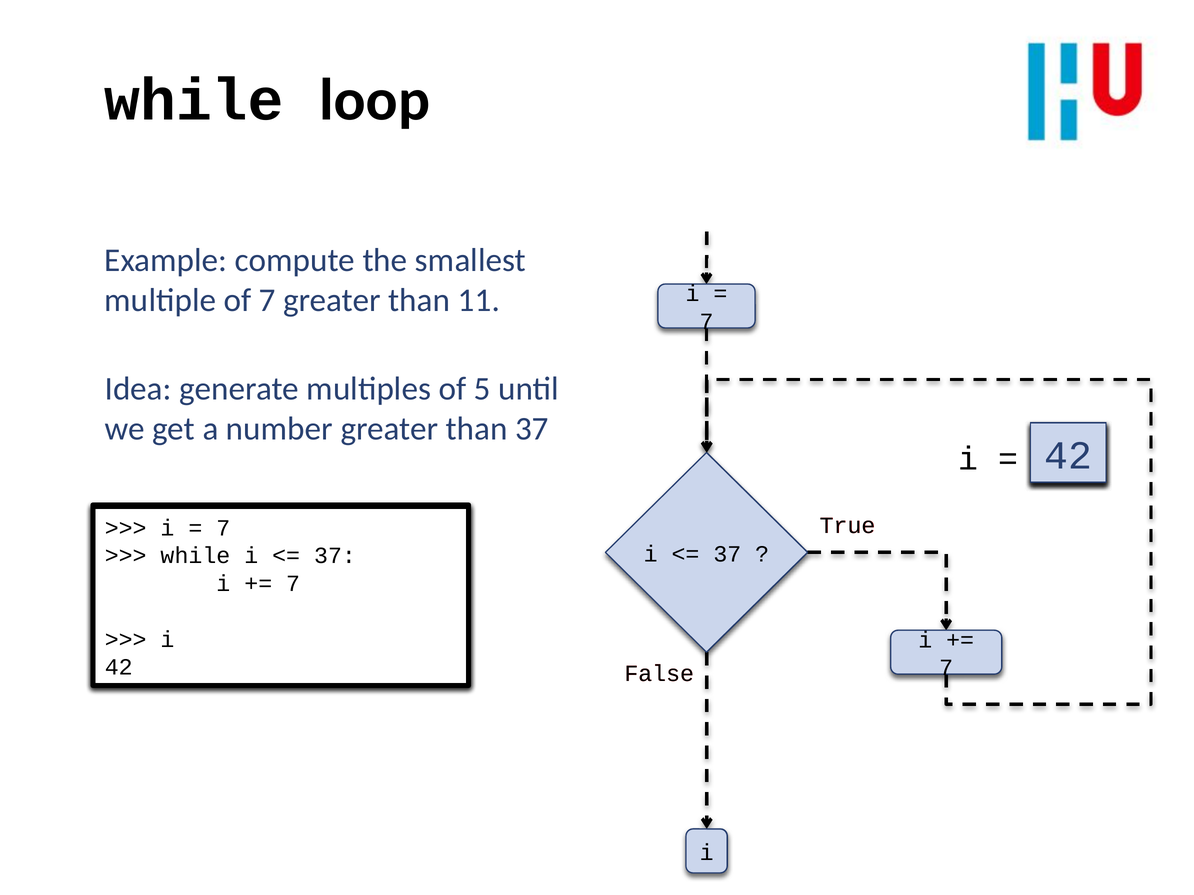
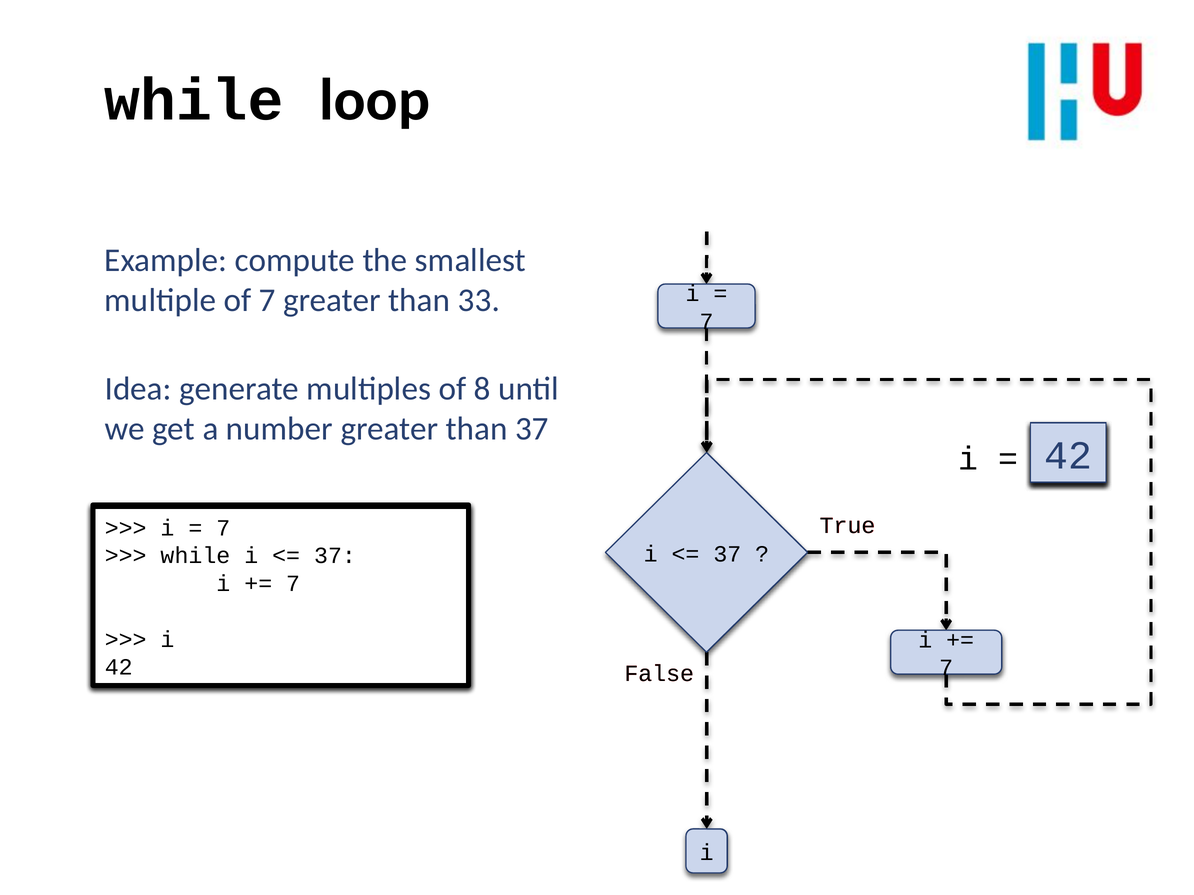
11: 11 -> 33 (479, 300)
5: 5 -> 8 (482, 389)
